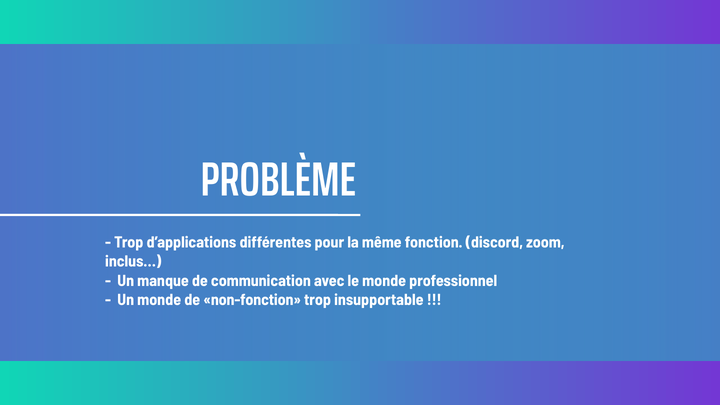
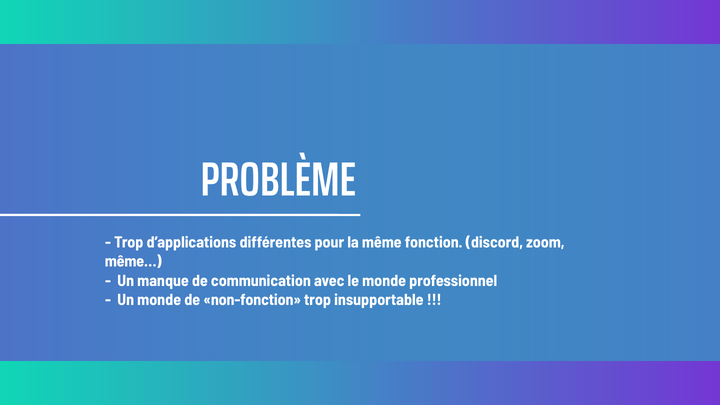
inclus…: inclus… -> même… (133, 262)
